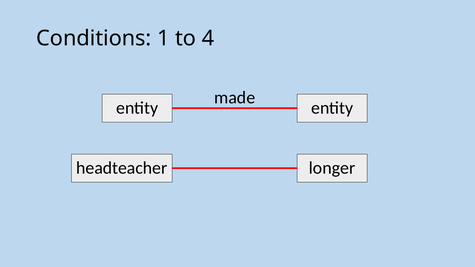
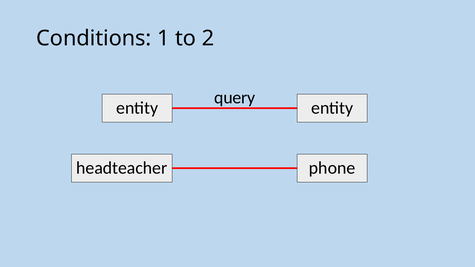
4: 4 -> 2 (208, 38)
made: made -> query (235, 98)
longer: longer -> phone (332, 168)
